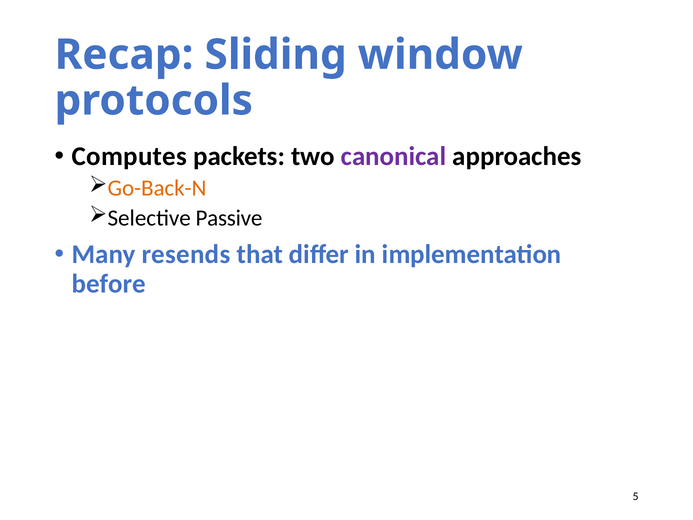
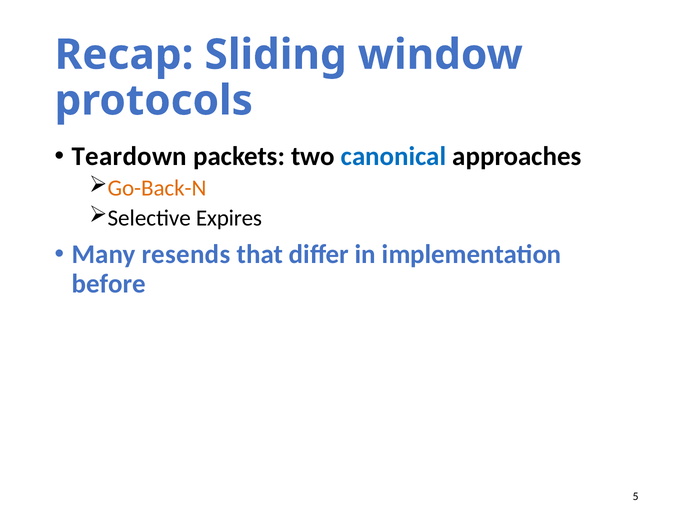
Computes: Computes -> Teardown (129, 156)
canonical colour: purple -> blue (394, 156)
Passive: Passive -> Expires (229, 218)
